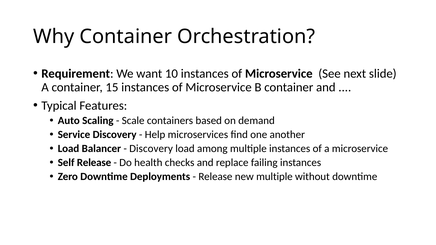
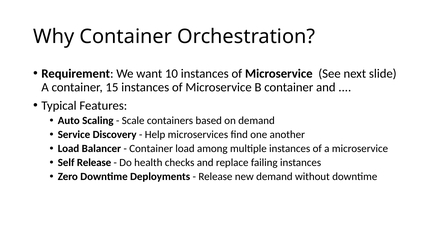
Discovery: Discovery -> Container (151, 149)
new multiple: multiple -> demand (274, 177)
